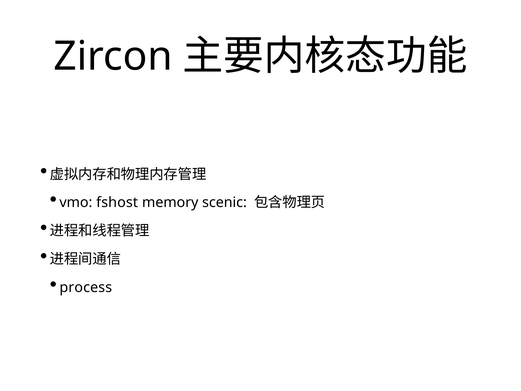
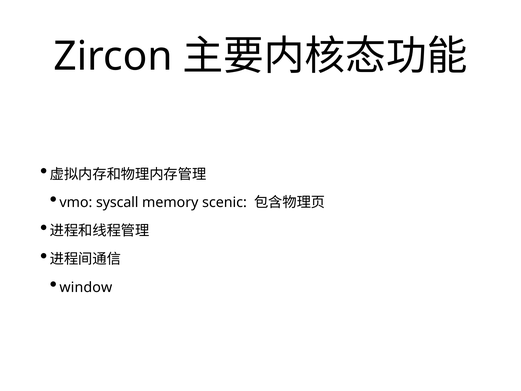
fshost: fshost -> syscall (117, 202)
process: process -> window (86, 287)
